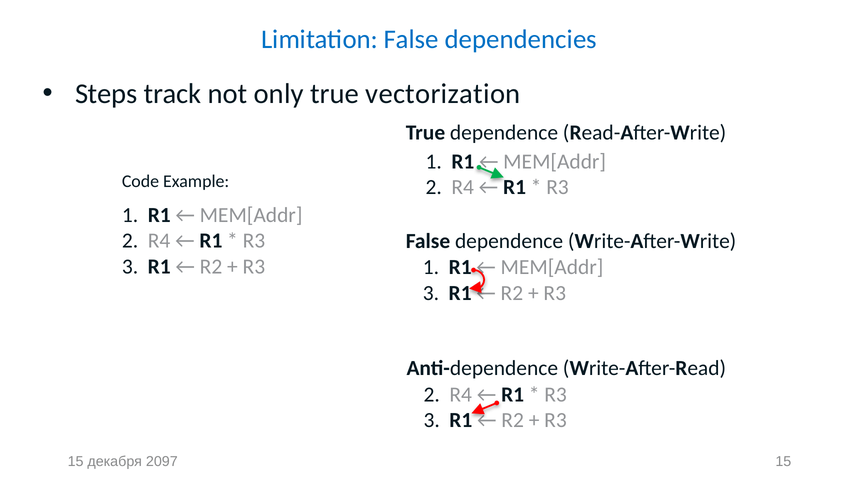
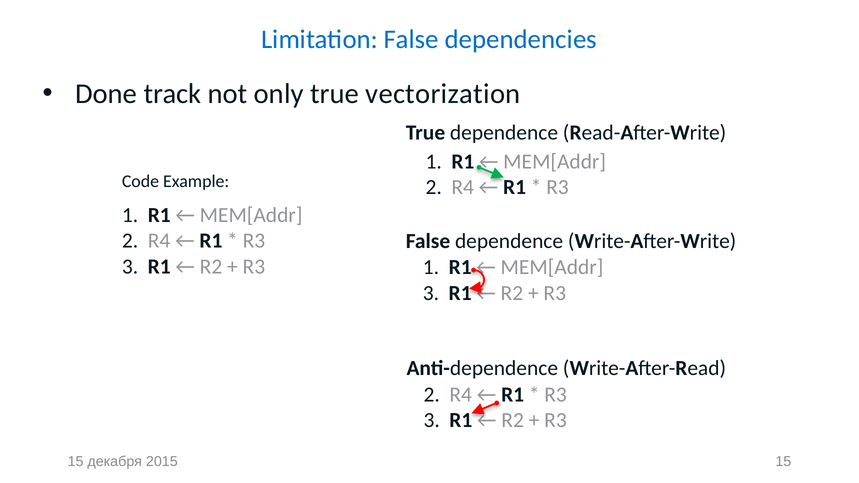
Steps: Steps -> Done (106, 94)
2097: 2097 -> 2015 (162, 462)
